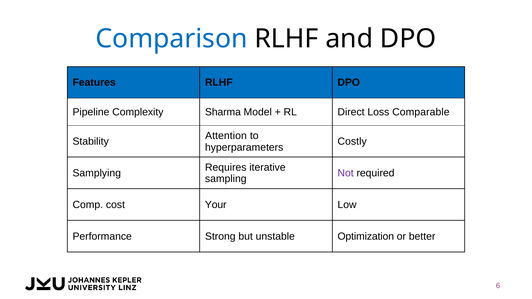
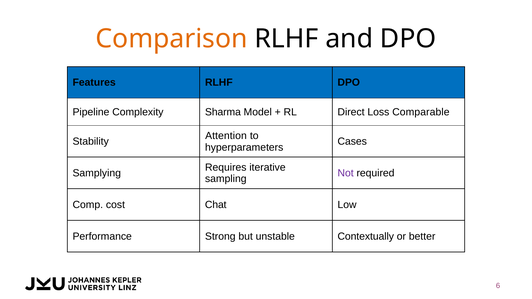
Comparison colour: blue -> orange (172, 39)
Costly: Costly -> Cases (352, 142)
Your: Your -> Chat (216, 205)
Optimization: Optimization -> Contextually (366, 237)
